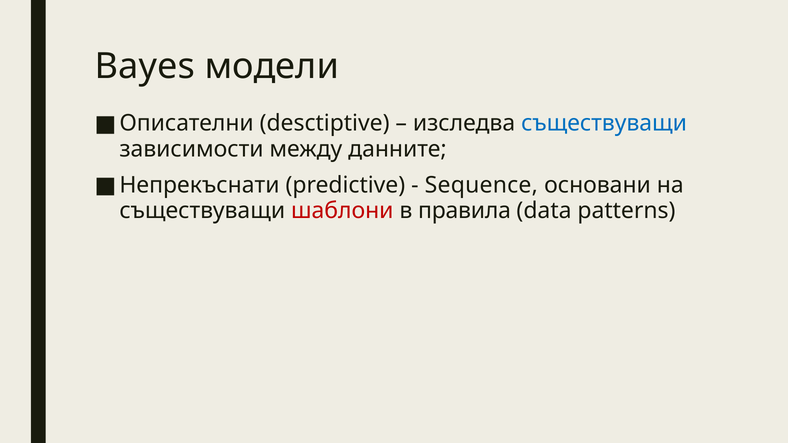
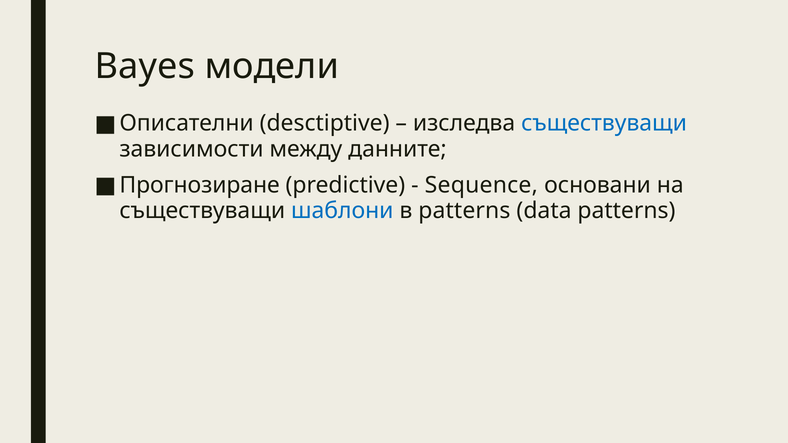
Непрекъснати: Непрекъснати -> Прогнозиране (200, 185)
шаблони colour: red -> blue (342, 211)
в правила: правила -> patterns (464, 211)
